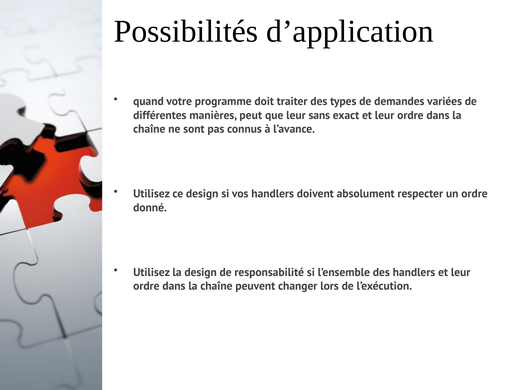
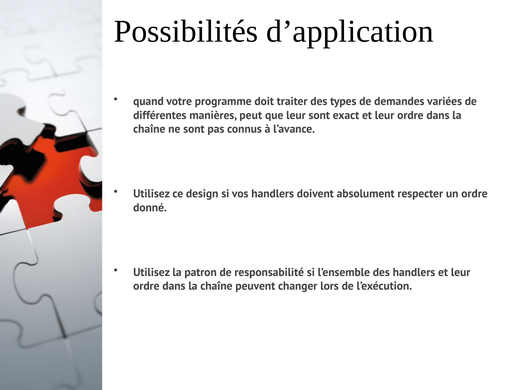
leur sans: sans -> sont (319, 115)
la design: design -> patron (201, 272)
